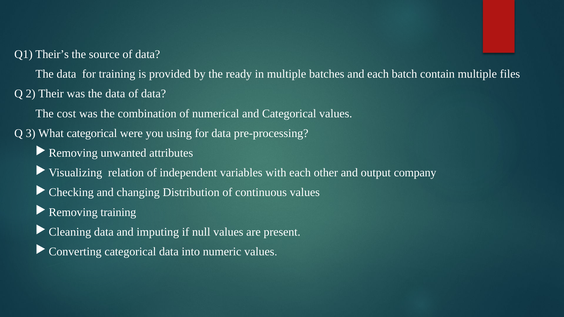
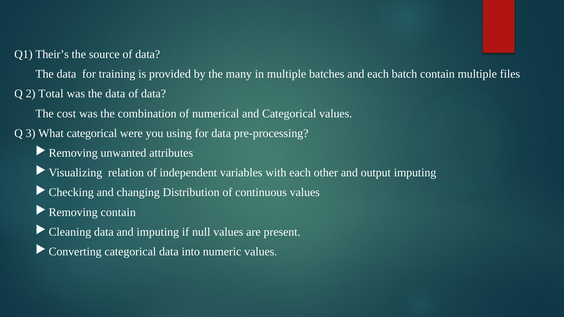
ready: ready -> many (239, 74)
Their: Their -> Total (51, 94)
output company: company -> imputing (415, 173)
training: training -> contain (118, 212)
